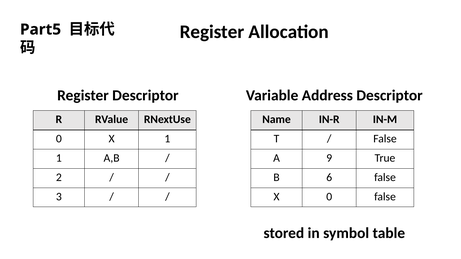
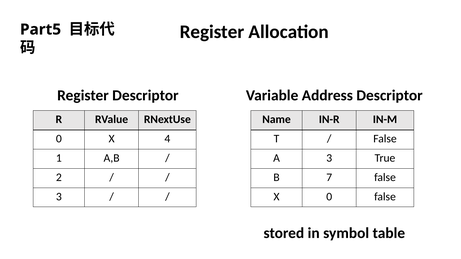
X 1: 1 -> 4 (167, 139)
A 9: 9 -> 3 (329, 158)
6: 6 -> 7 (329, 178)
